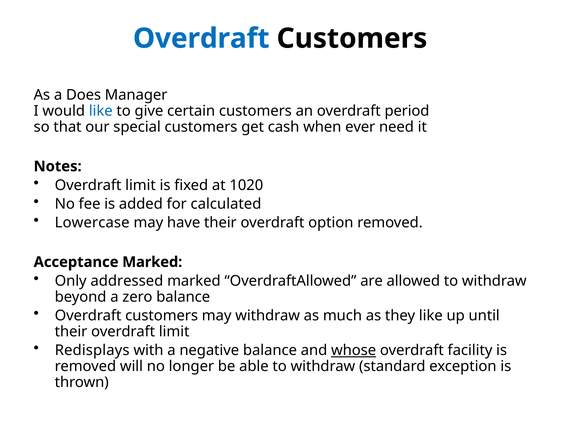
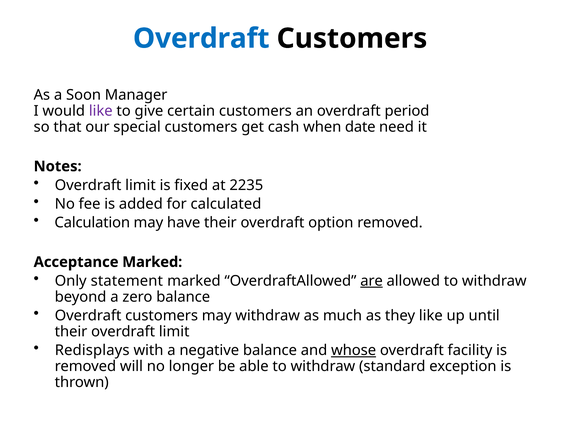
Does: Does -> Soon (84, 95)
like colour: blue -> purple (101, 111)
ever: ever -> date (360, 127)
1020: 1020 -> 2235 (246, 185)
Lowercase: Lowercase -> Calculation (92, 223)
addressed: addressed -> statement (127, 281)
are underline: none -> present (372, 281)
